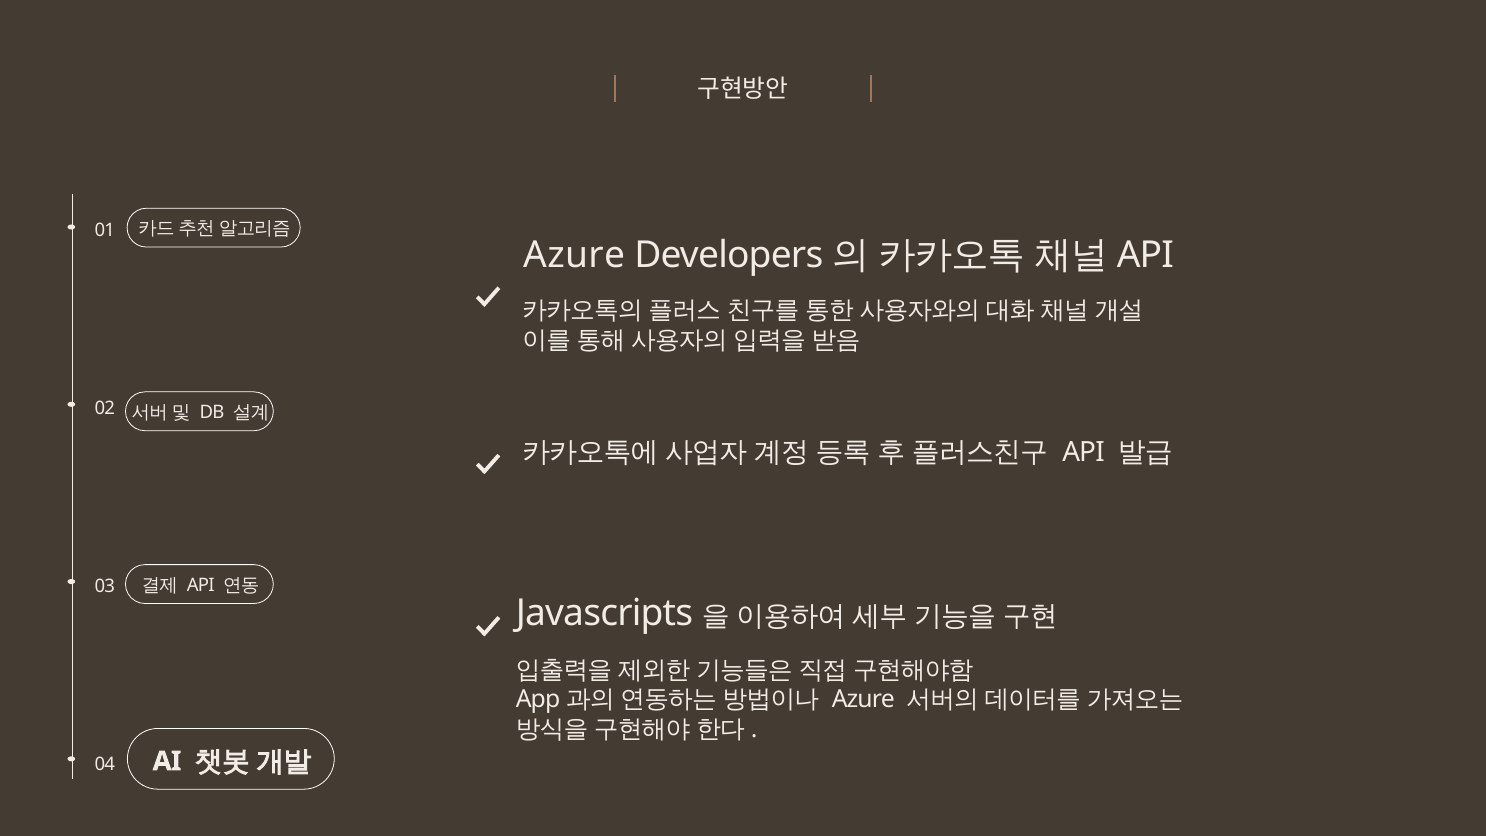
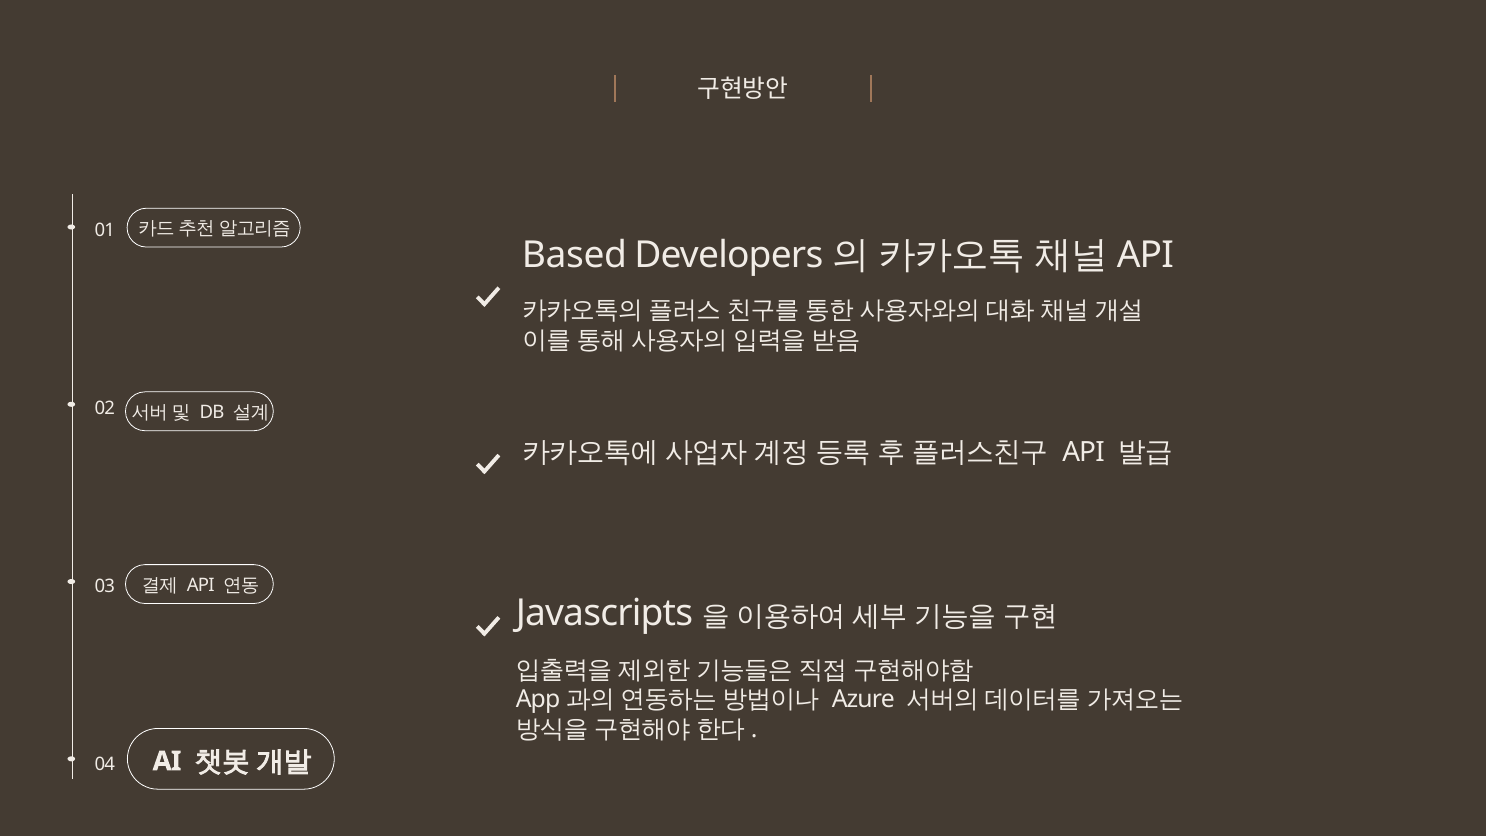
Azure: Azure -> Based (575, 255)
